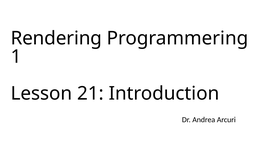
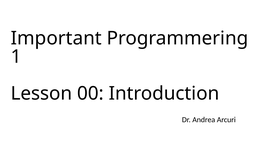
Rendering: Rendering -> Important (56, 38)
21: 21 -> 00 (90, 93)
